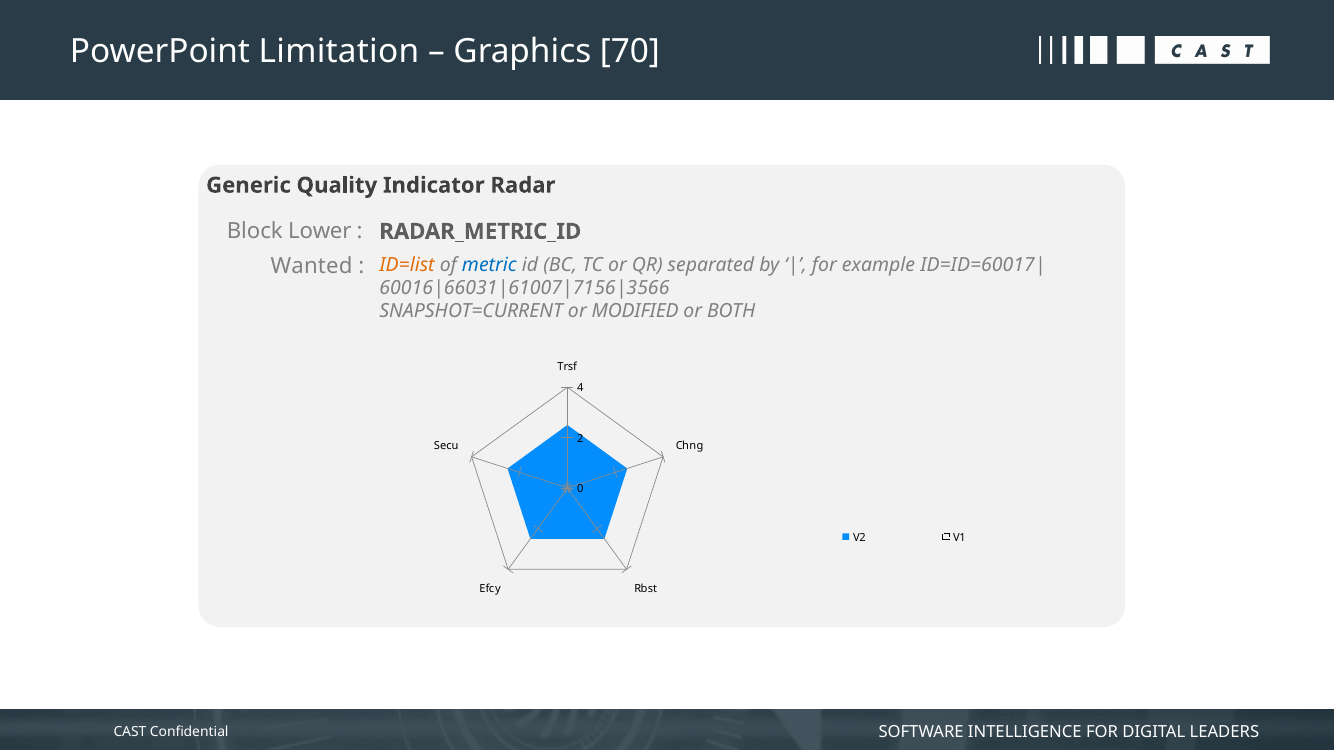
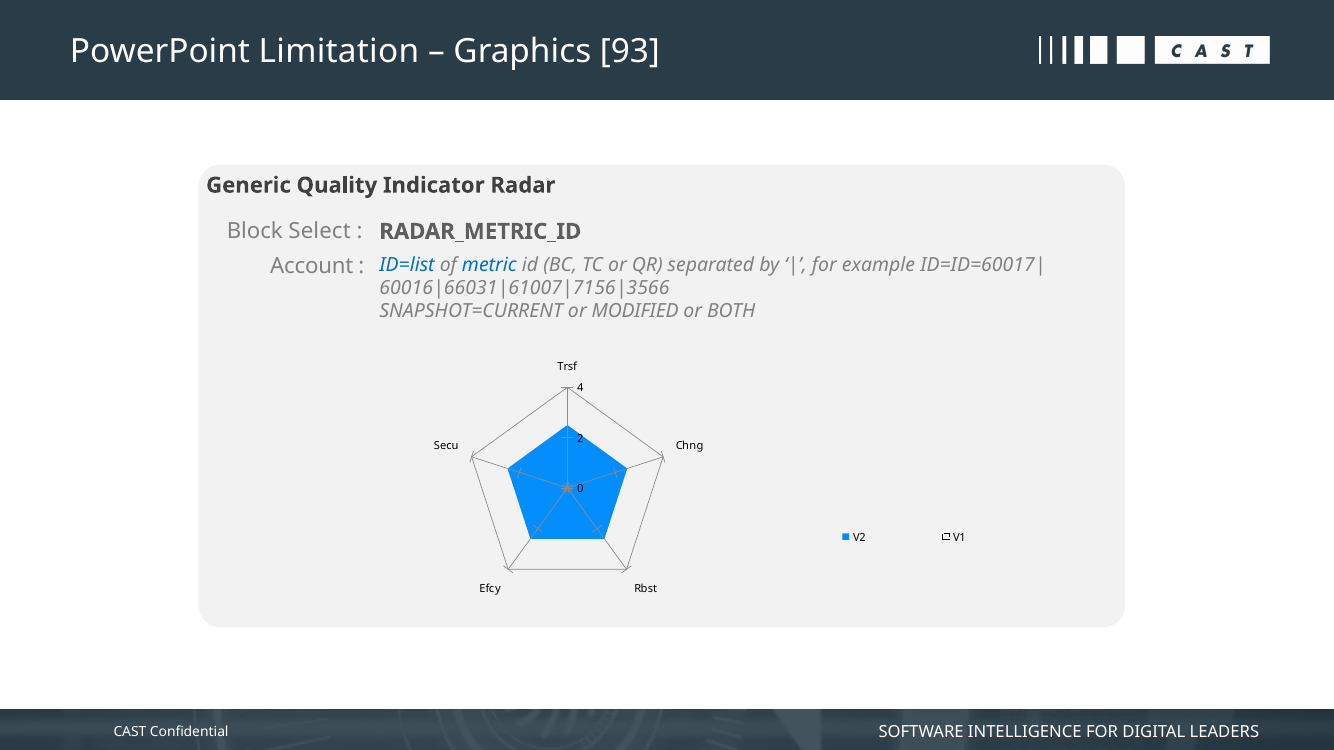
70: 70 -> 93 (630, 52)
Lower: Lower -> Select (320, 232)
ID=list colour: orange -> blue (407, 265)
Wanted: Wanted -> Account (312, 267)
